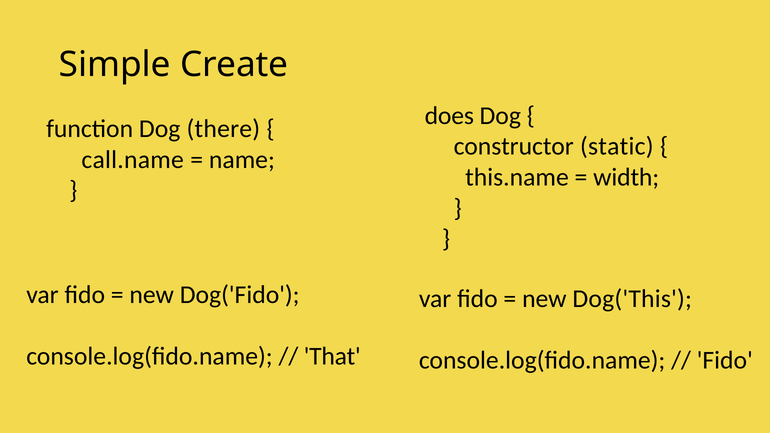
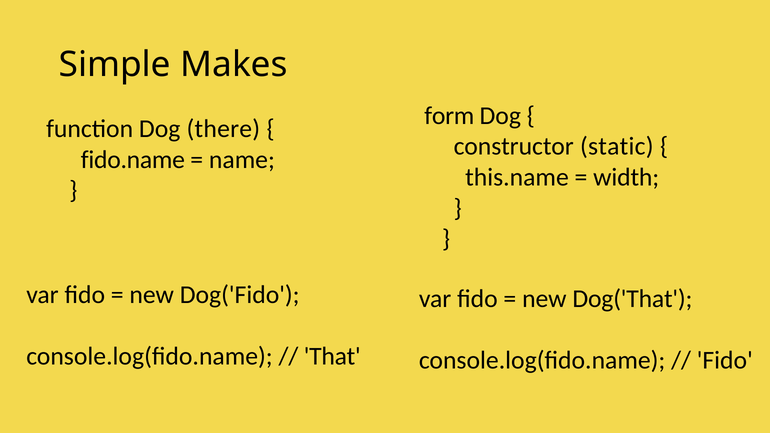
Create: Create -> Makes (234, 65)
does: does -> form (449, 116)
call.name: call.name -> fido.name (133, 160)
Dog('This: Dog('This -> Dog('That (632, 299)
